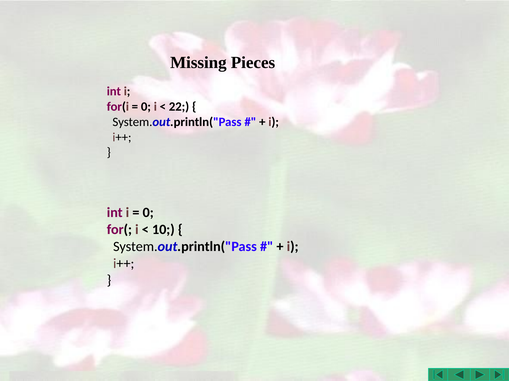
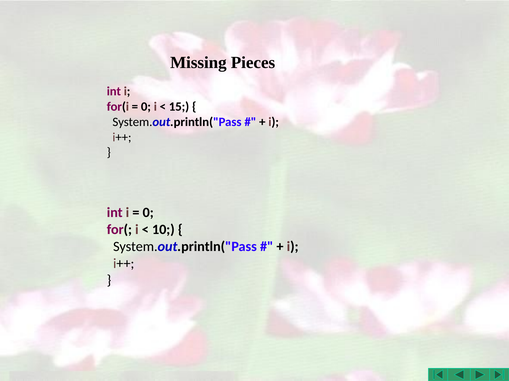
22: 22 -> 15 (179, 107)
